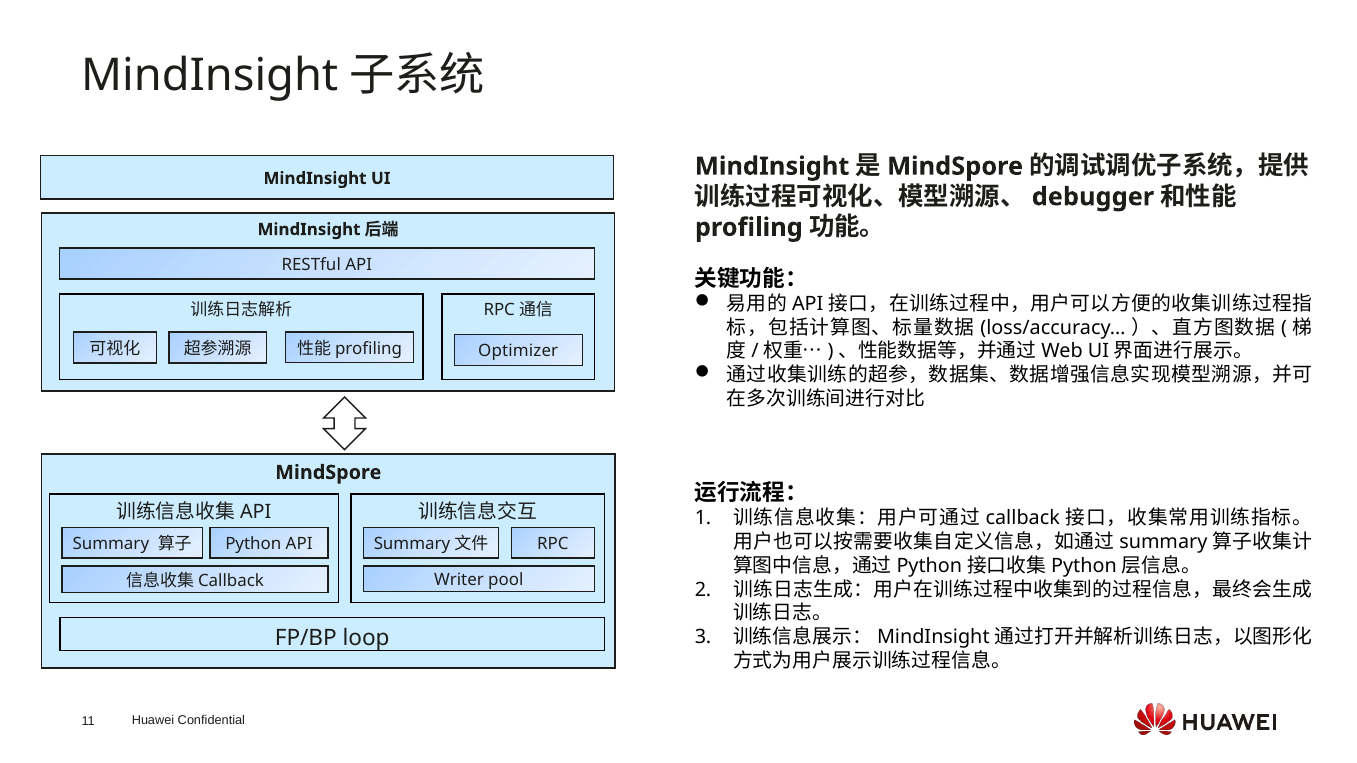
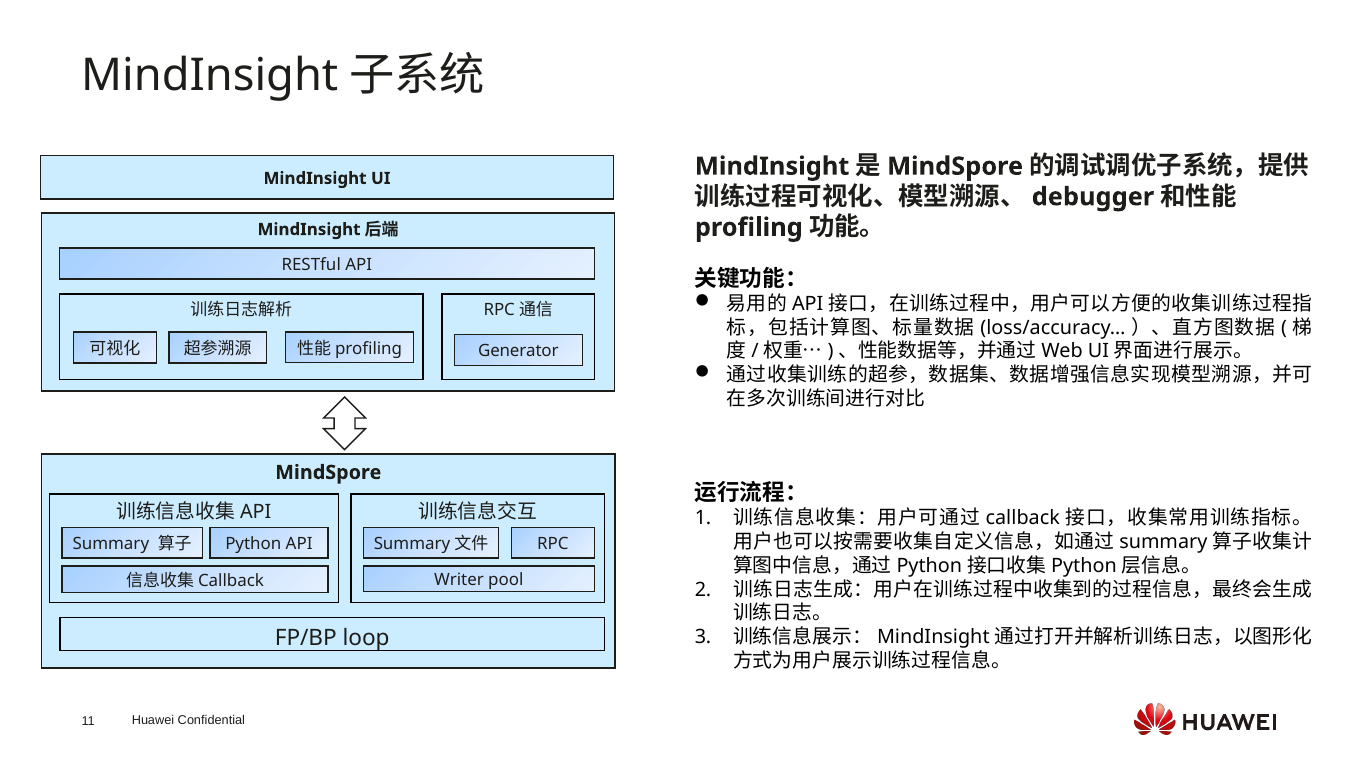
Optimizer: Optimizer -> Generator (518, 351)
